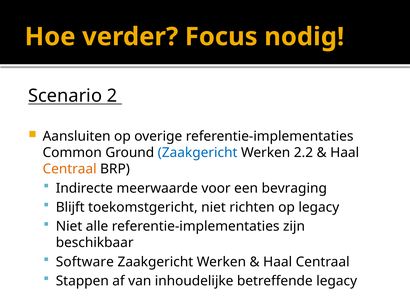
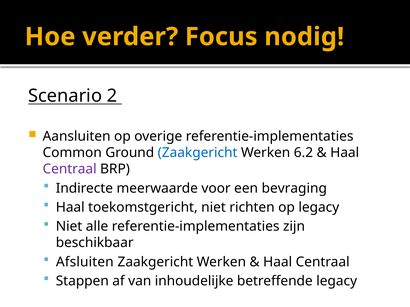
2.2: 2.2 -> 6.2 (303, 153)
Centraal colour: orange -> purple (70, 169)
Blijft: Blijft -> Haal (70, 208)
Software: Software -> Afsluiten (85, 262)
